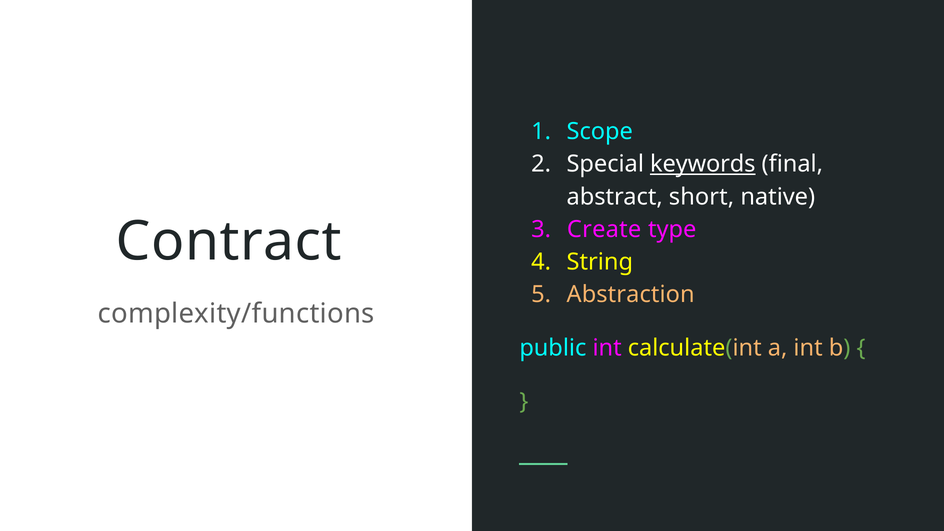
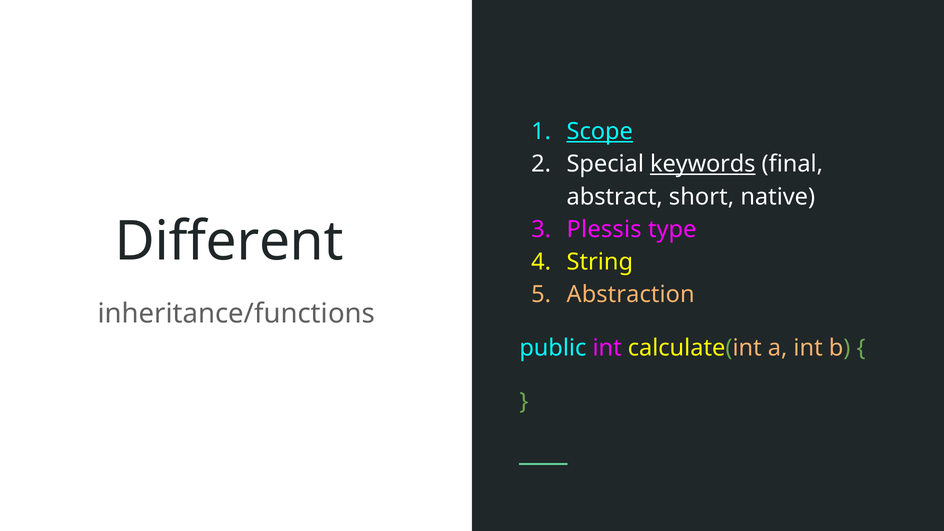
Scope underline: none -> present (600, 132)
Create: Create -> Plessis (604, 229)
Contract: Contract -> Different (229, 242)
complexity/functions: complexity/functions -> inheritance/functions (236, 314)
